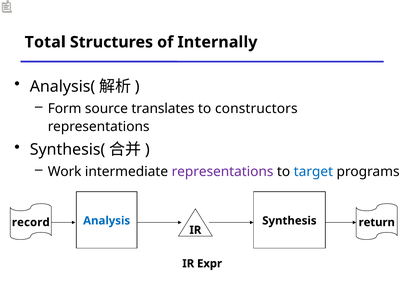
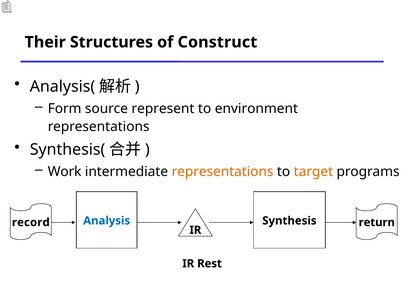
Total: Total -> Their (45, 42)
Internally: Internally -> Construct (217, 42)
translates: translates -> represent (163, 109)
constructors: constructors -> environment (256, 109)
representations colour: purple -> orange (223, 172)
target colour: blue -> orange (313, 172)
Expr: Expr -> Rest (210, 264)
